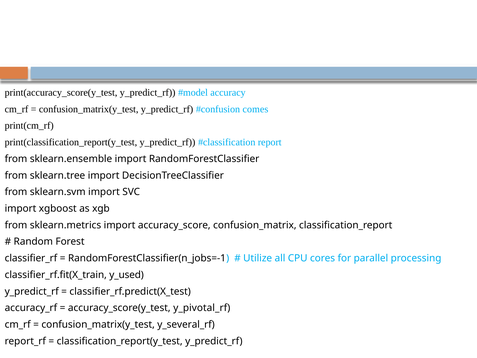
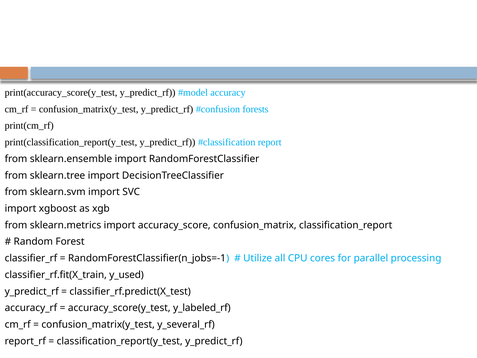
comes: comes -> forests (256, 109)
y_pivotal_rf: y_pivotal_rf -> y_labeled_rf (202, 308)
